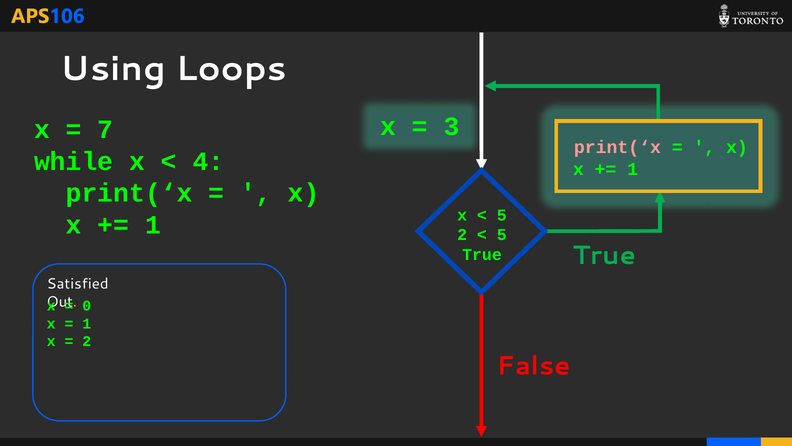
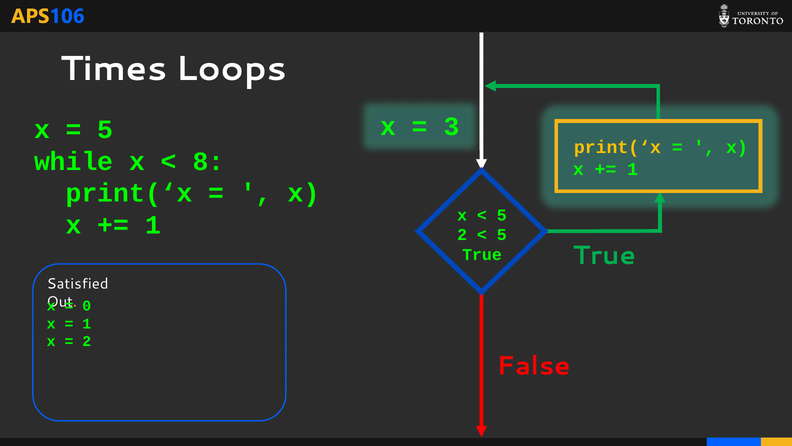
Using: Using -> Times (114, 69)
7: 7 -> 5 (105, 130)
print(‘x colour: pink -> yellow (617, 147)
4: 4 -> 8 (208, 161)
